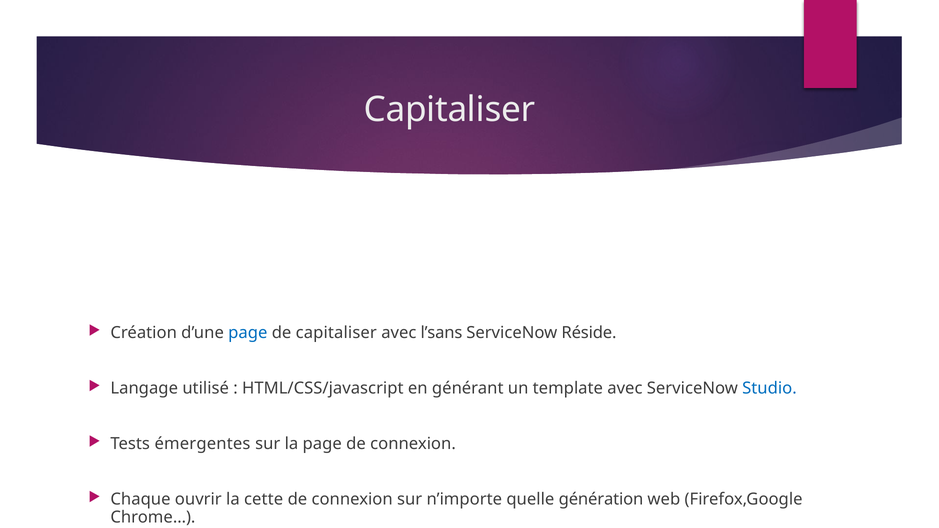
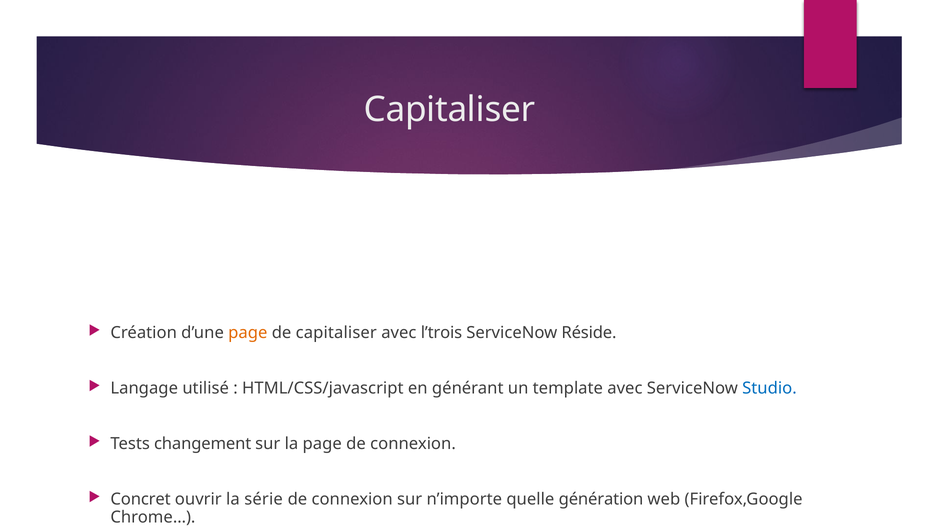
page colour: blue -> orange (248, 333)
l’sans: l’sans -> l’trois (441, 333)
émergentes: émergentes -> changement (203, 444)
Chaque: Chaque -> Concret (141, 499)
cette: cette -> série (264, 499)
